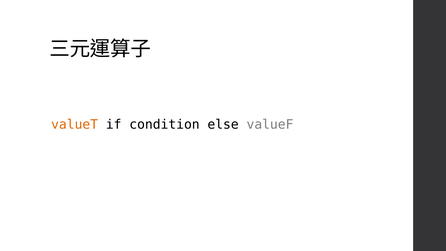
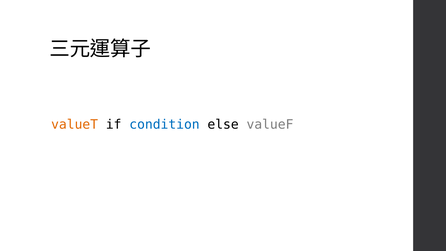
condition colour: black -> blue (164, 124)
